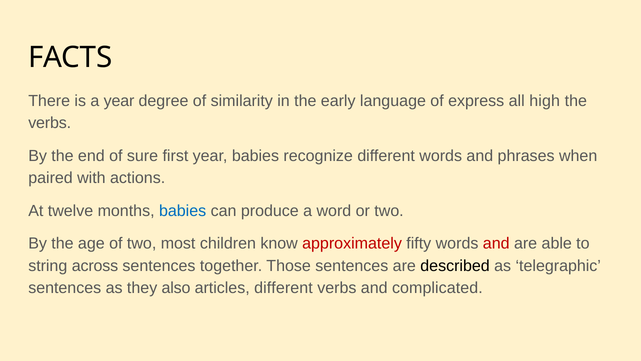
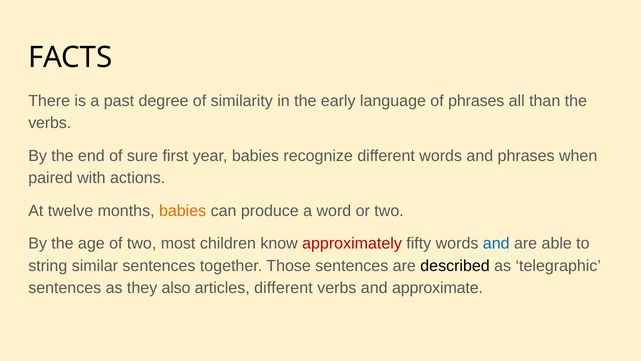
a year: year -> past (119, 101)
of express: express -> phrases (476, 101)
high: high -> than (545, 101)
babies colour: blue -> orange (183, 211)
and colour: red -> blue (496, 243)
across: across -> similar (95, 265)
complicated: complicated -> approximate (437, 288)
